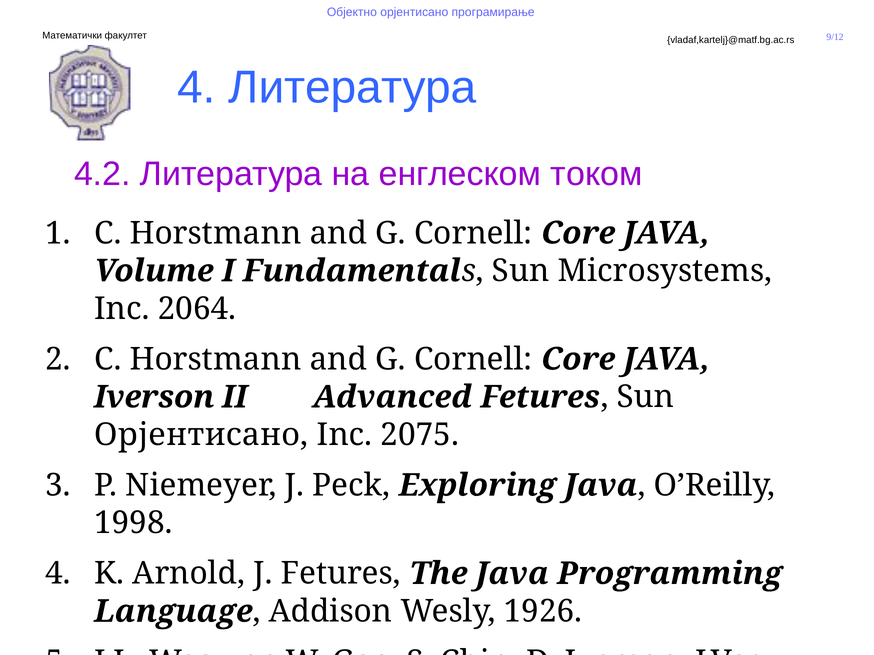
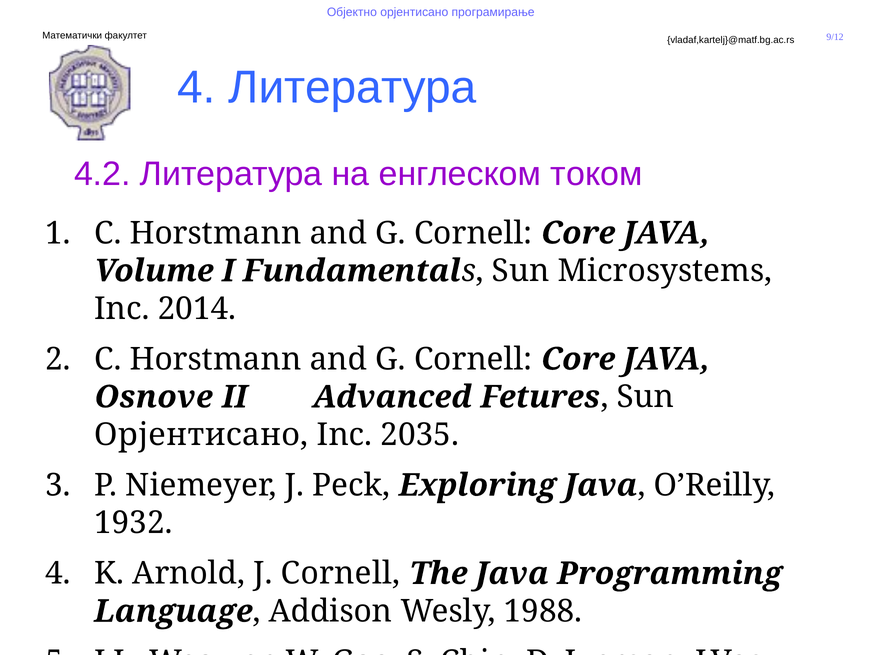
2064: 2064 -> 2014 (197, 309)
Iverson: Iverson -> Оsnove (154, 397)
2075: 2075 -> 2035 (420, 435)
1998: 1998 -> 1932 (133, 523)
J Fetures: Fetures -> Cornell (341, 574)
1926: 1926 -> 1988 (543, 612)
